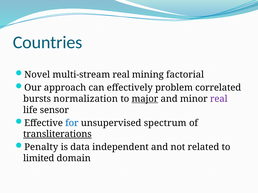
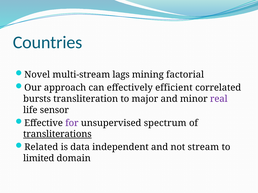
multi-stream real: real -> lags (121, 75)
problem: problem -> efficient (174, 88)
normalization: normalization -> transliteration (86, 99)
major underline: present -> none (145, 99)
for colour: blue -> purple (72, 123)
Penalty: Penalty -> Related (41, 147)
related: related -> stream (203, 147)
